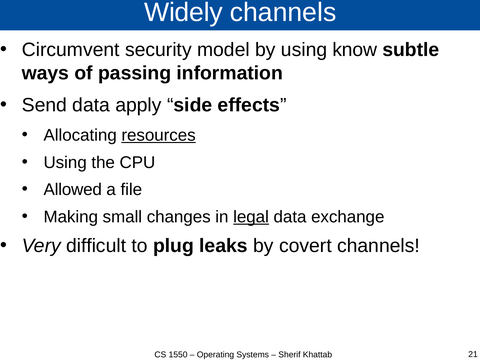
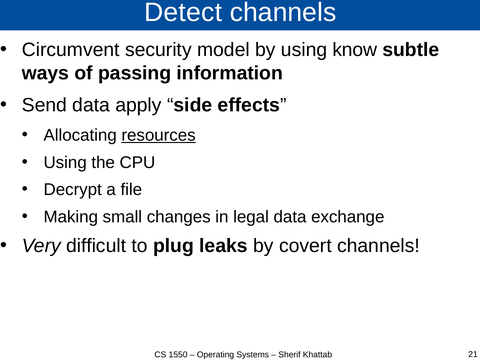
Widely: Widely -> Detect (183, 12)
Allowed: Allowed -> Decrypt (73, 190)
legal underline: present -> none (251, 217)
